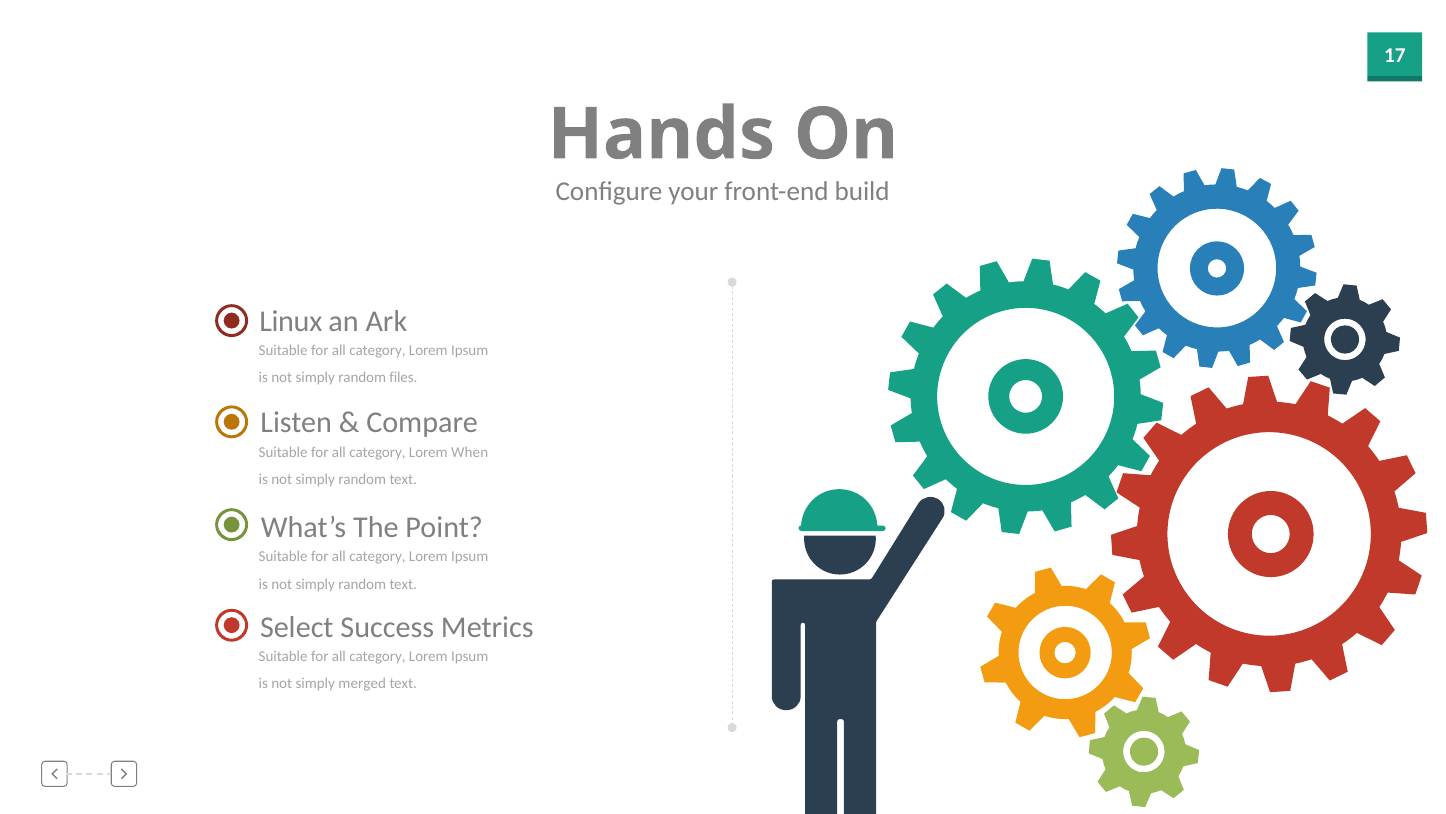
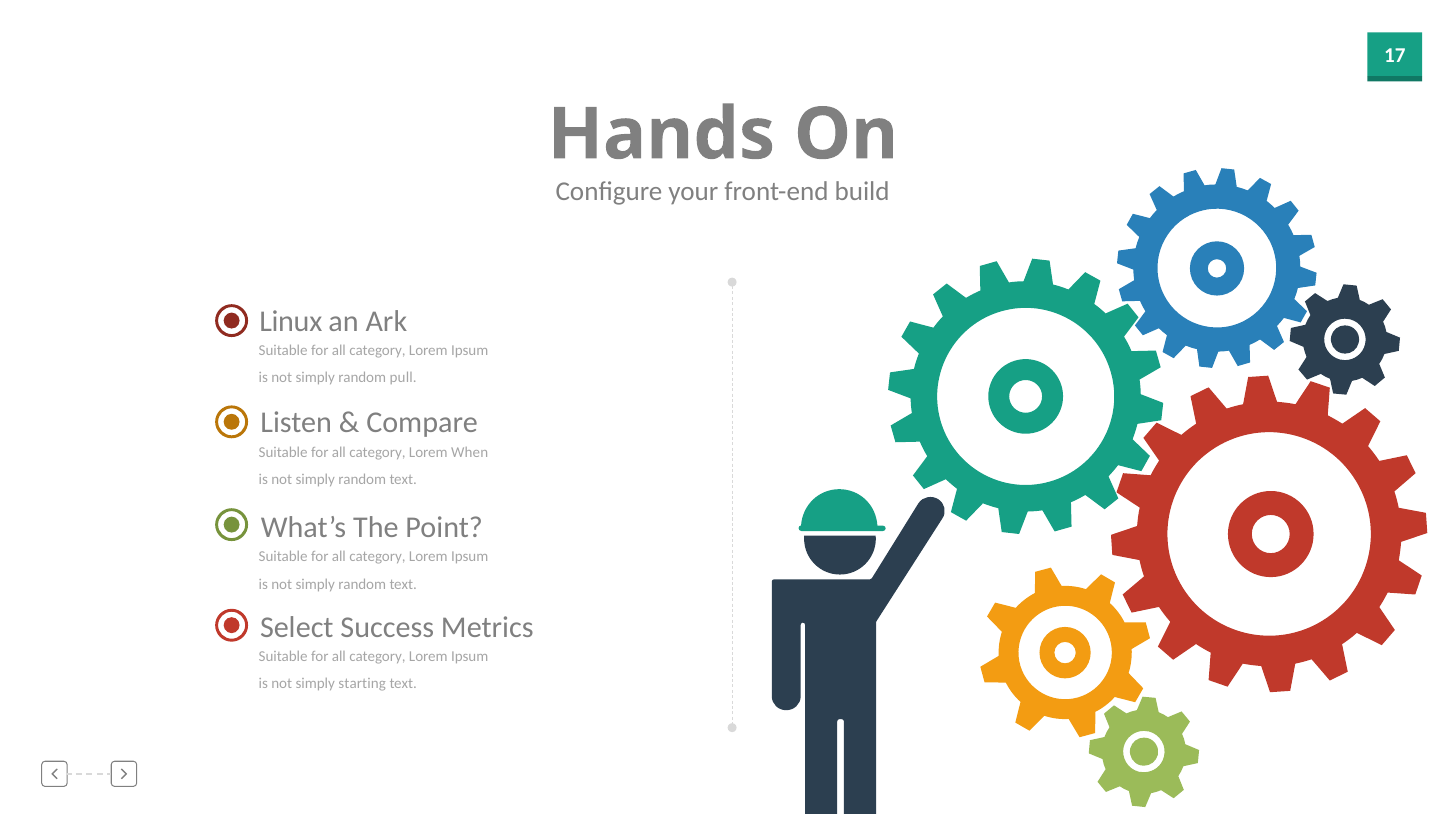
files: files -> pull (403, 377)
merged: merged -> starting (362, 683)
